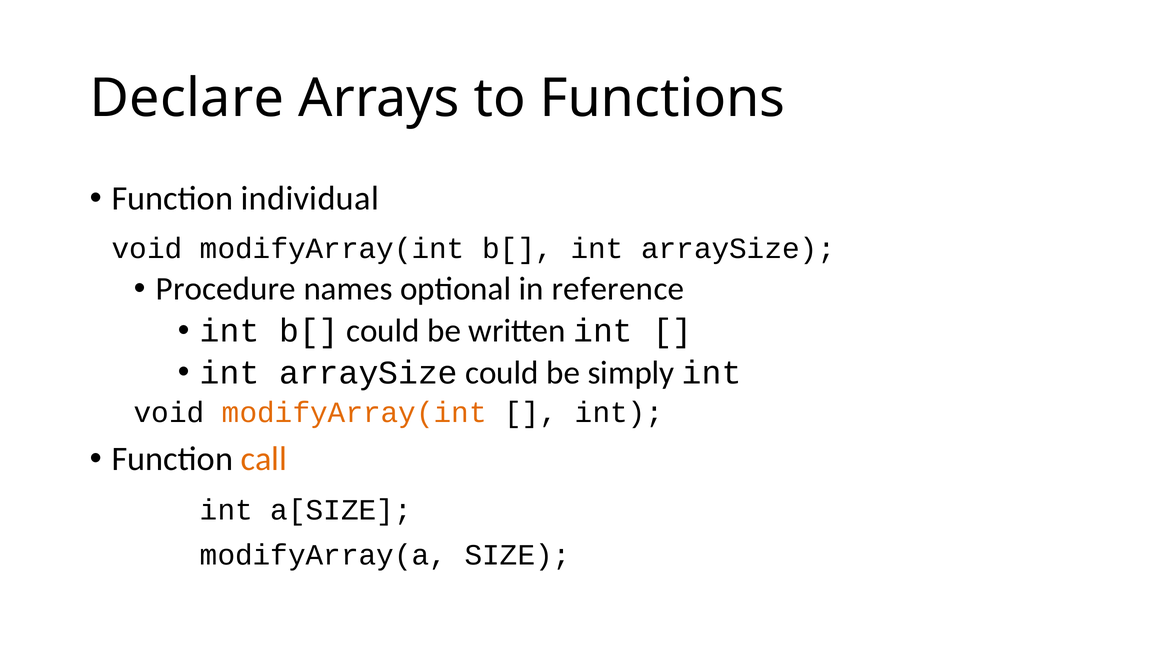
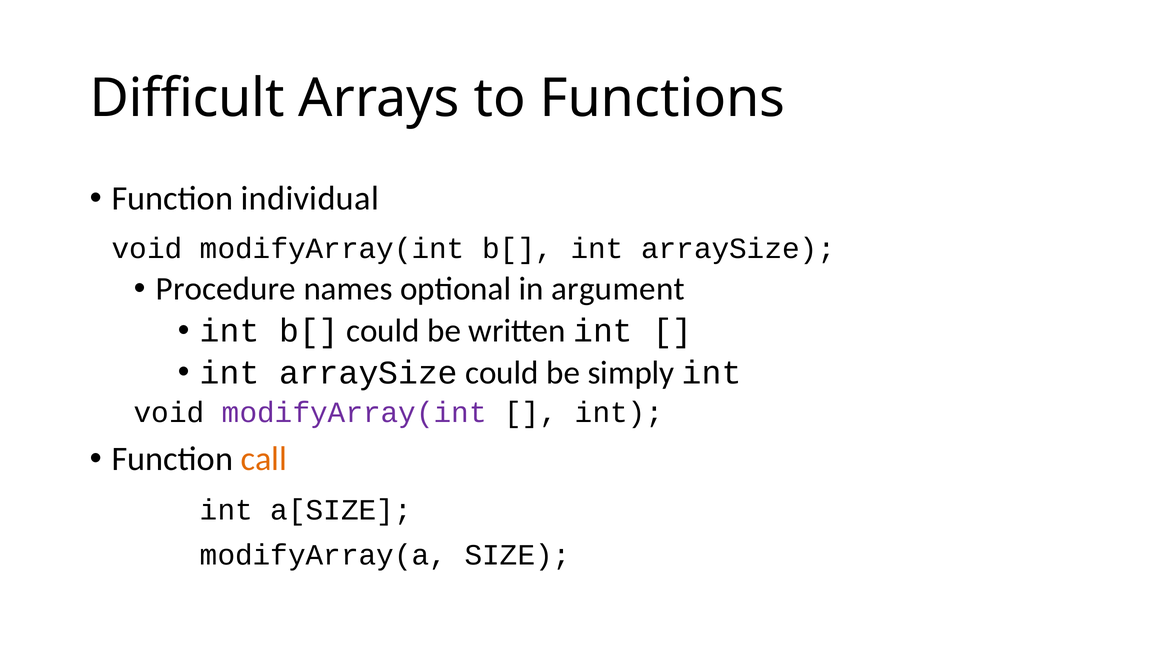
Declare: Declare -> Difficult (187, 99)
reference: reference -> argument (618, 289)
modifyArray(int colour: orange -> purple (354, 413)
